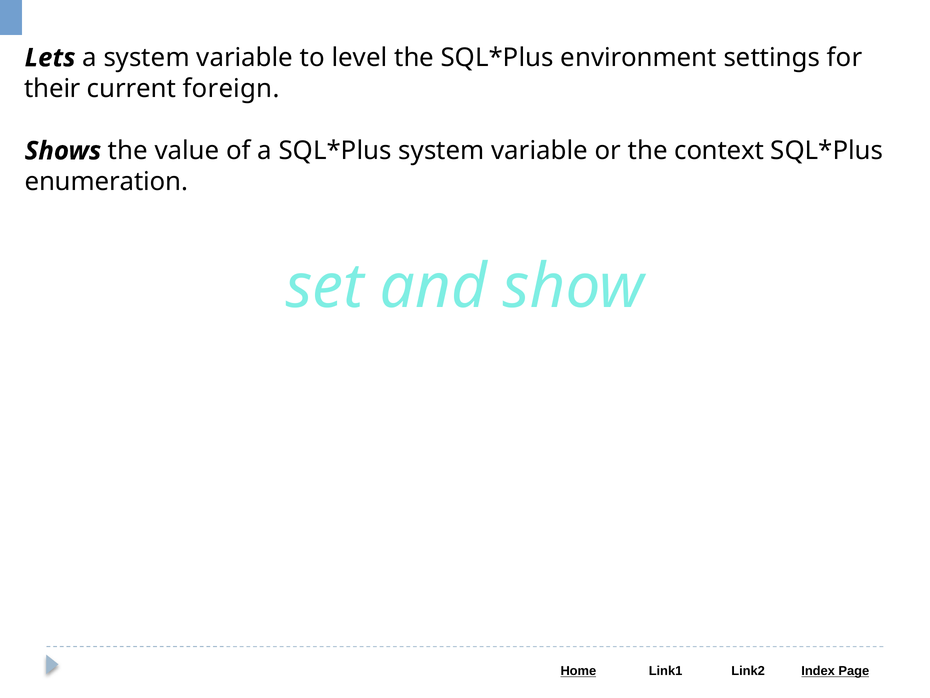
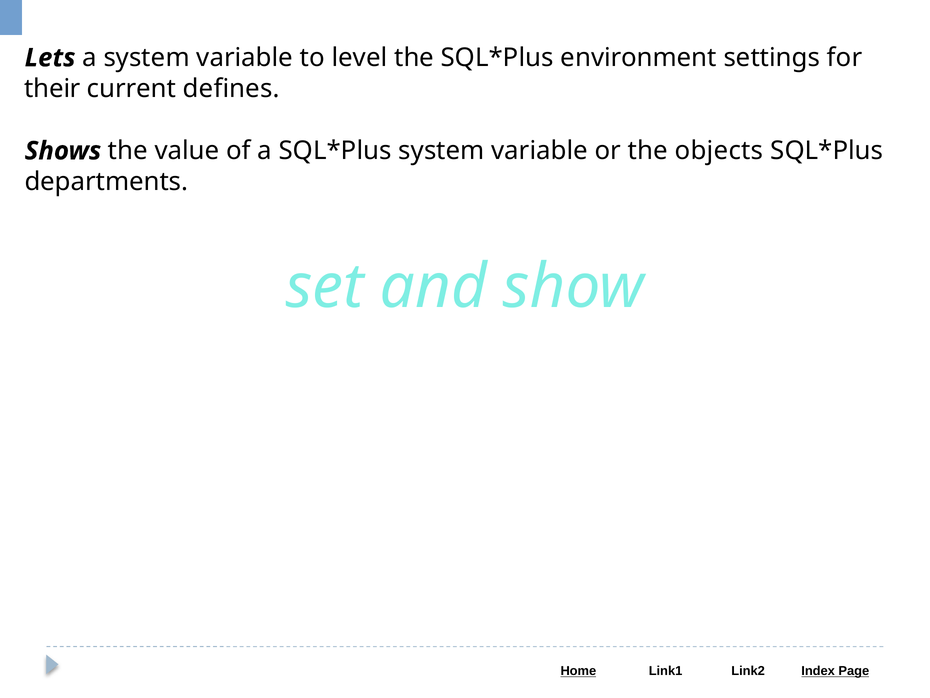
foreign: foreign -> defines (231, 89)
context: context -> objects (719, 151)
enumeration: enumeration -> departments (106, 182)
